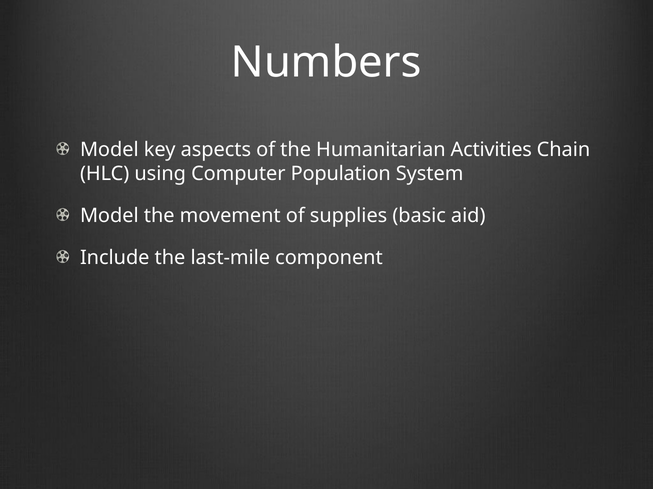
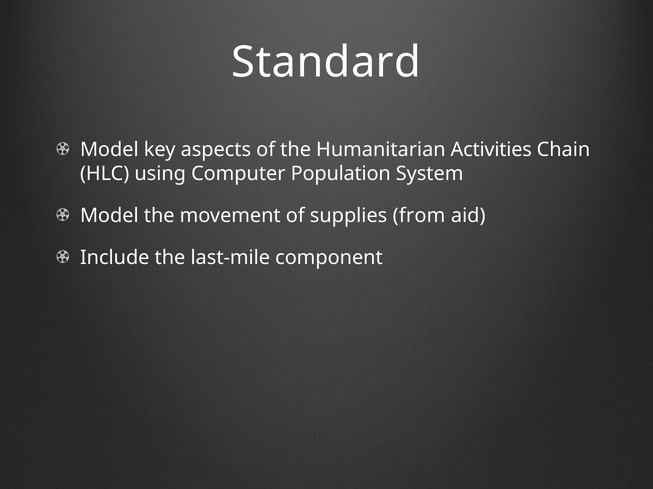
Numbers: Numbers -> Standard (326, 63)
basic: basic -> from (419, 216)
